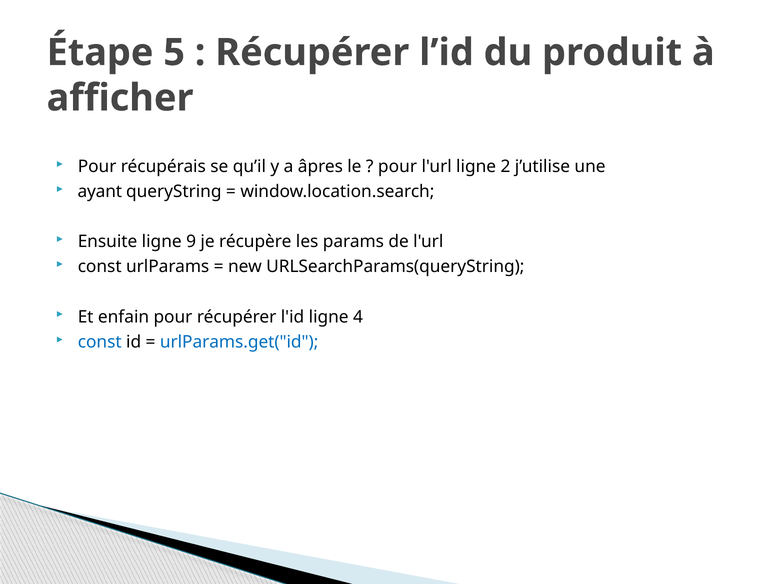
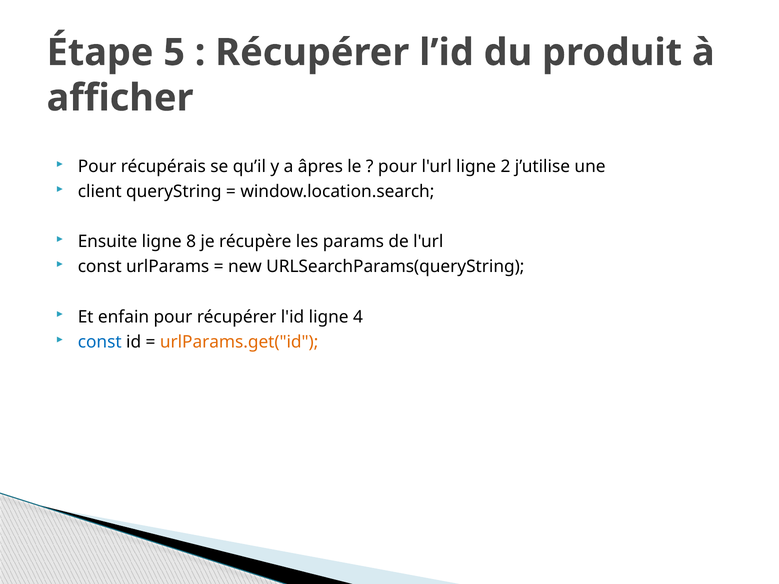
ayant: ayant -> client (100, 192)
9: 9 -> 8 (191, 242)
urlParams.get("id colour: blue -> orange (239, 342)
